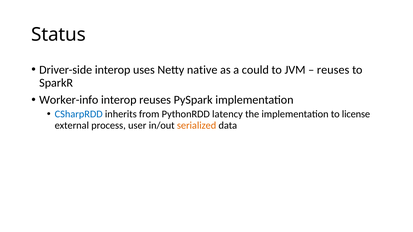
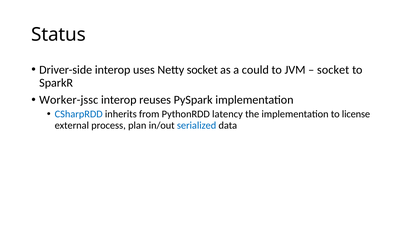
Netty native: native -> socket (202, 70)
reuses: reuses -> socket (333, 70)
Worker-info: Worker-info -> Worker-jssc (69, 100)
user: user -> plan (137, 126)
serialized colour: orange -> blue (197, 126)
